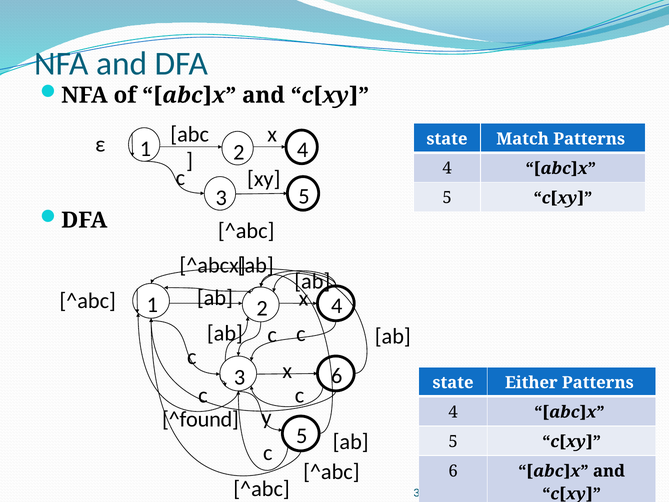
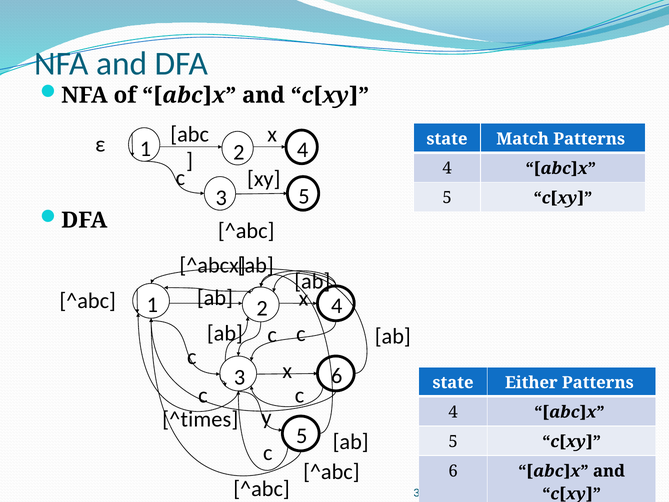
^found: ^found -> ^times (200, 419)
